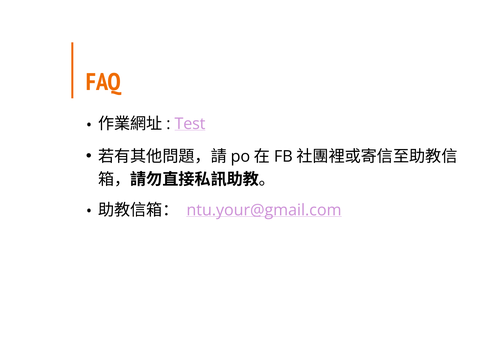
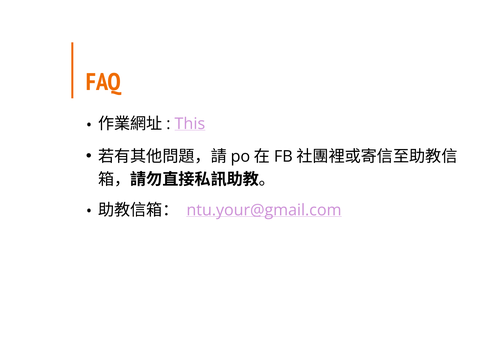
Test: Test -> This (190, 124)
